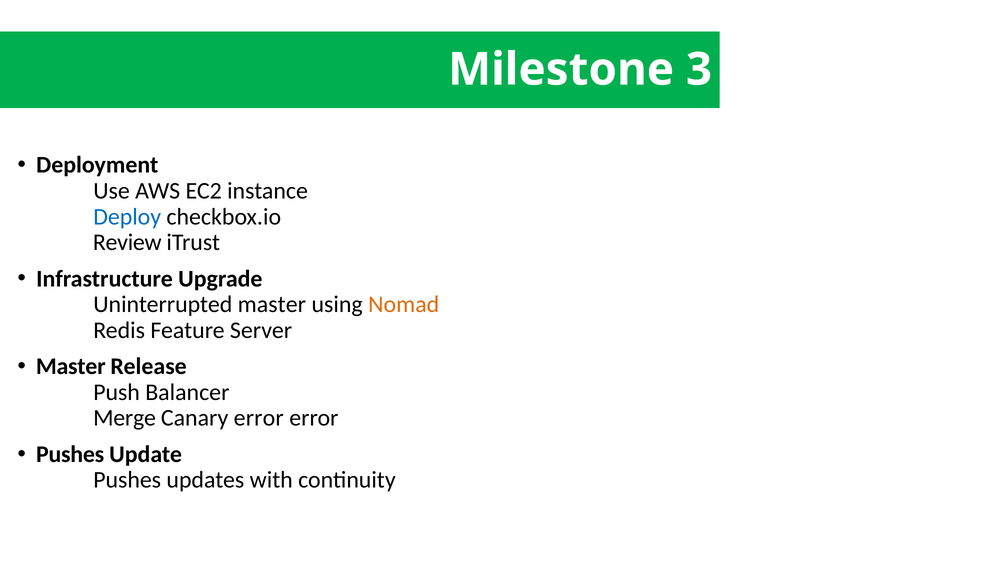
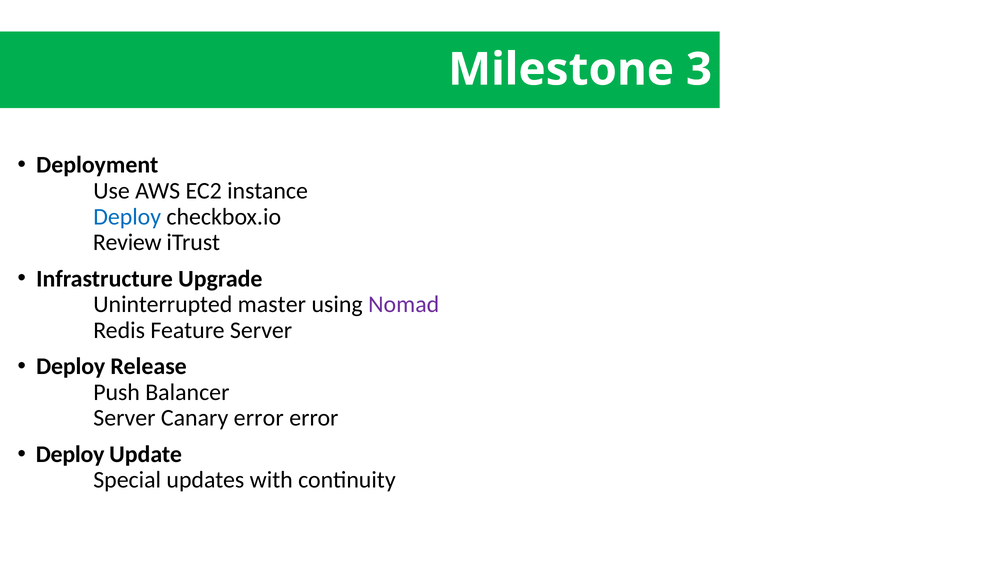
Nomad colour: orange -> purple (404, 304)
Master: Master -> Deploy (71, 366)
Merge: Merge -> Server (124, 418)
Pushes: Pushes -> Deploy (70, 454)
Pushes: Pushes -> Special (127, 480)
